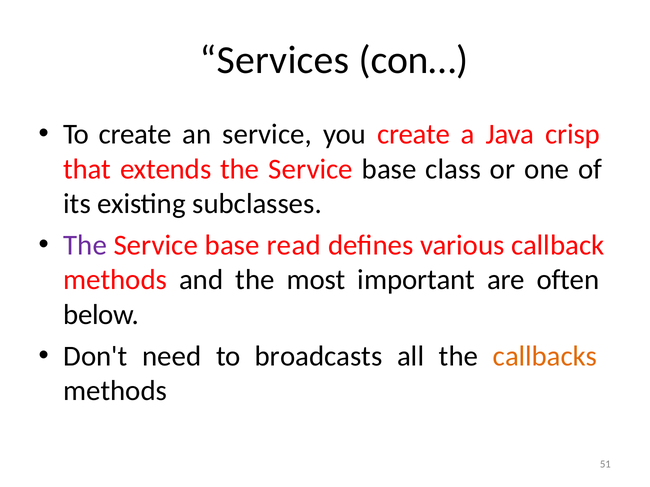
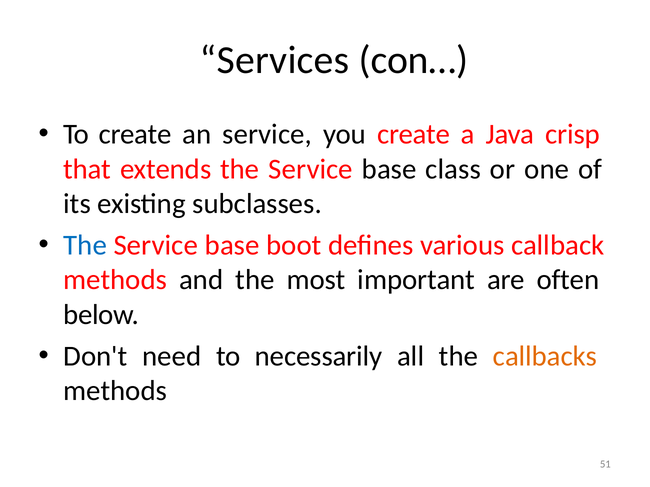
The colour: purple -> blue (85, 246)
read: read -> boot (294, 246)
broadcasts: broadcasts -> necessarily (319, 357)
